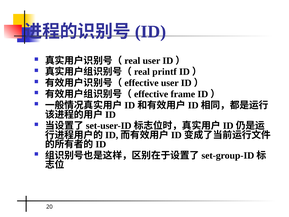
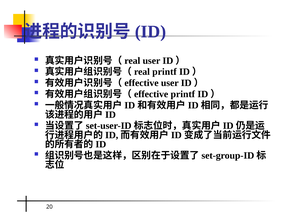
frame: frame -> printf (183, 94)
